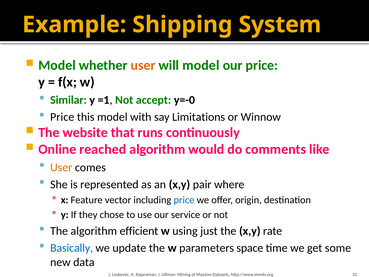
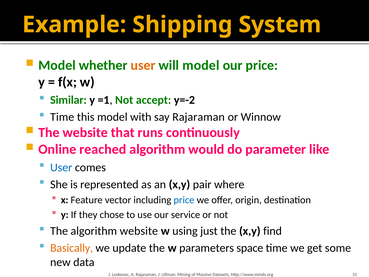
y=-0: y=-0 -> y=-2 (184, 100)
Price: Price -> Time (62, 117)
say Limitations: Limitations -> Rajaraman (199, 117)
comments: comments -> parameter (276, 149)
User colour: orange -> blue (61, 167)
algorithm efficient: efficient -> website (139, 231)
rate: rate -> find (273, 231)
Basically colour: blue -> orange (72, 248)
